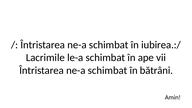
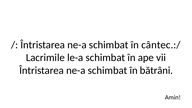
iubirea.:/: iubirea.:/ -> cântec.:/ (161, 45)
